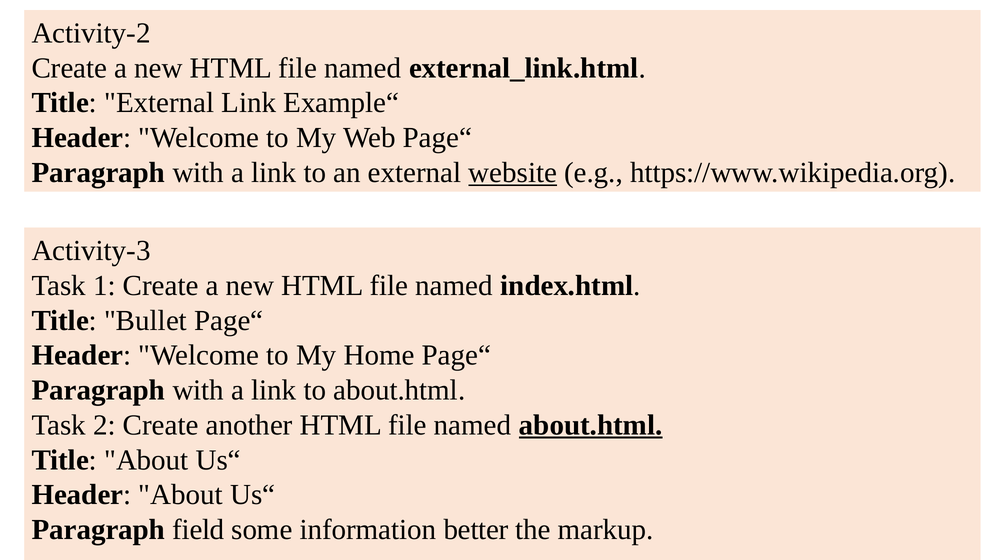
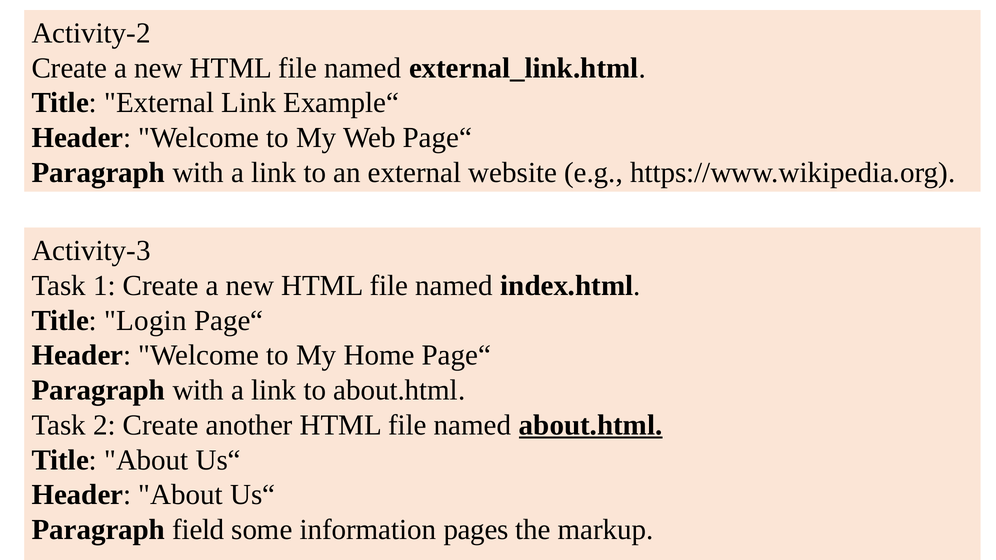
website underline: present -> none (513, 173)
Bullet: Bullet -> Login (145, 321)
better: better -> pages (476, 530)
